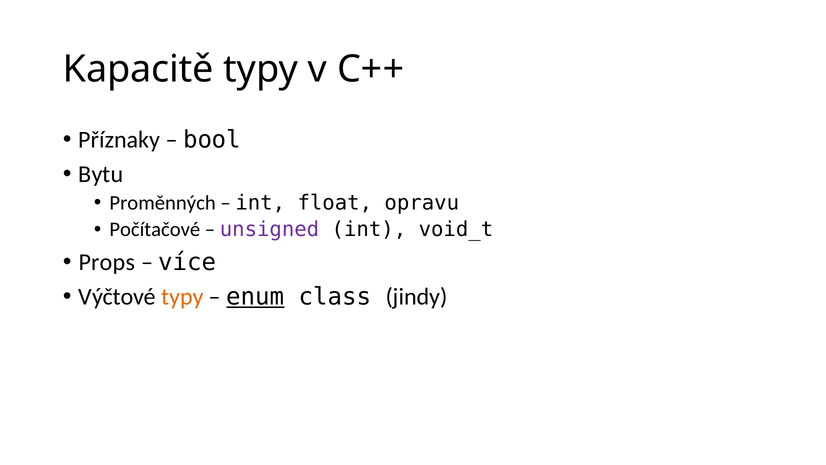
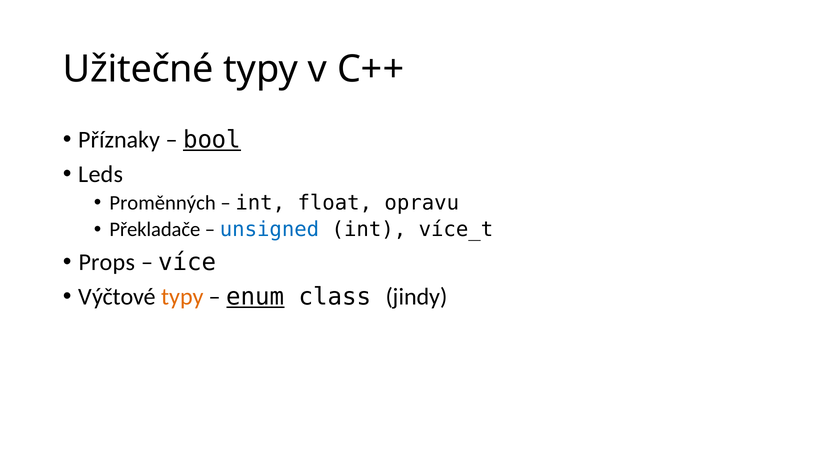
Kapacitě: Kapacitě -> Užitečné (138, 69)
bool underline: none -> present (212, 140)
Bytu: Bytu -> Leds (101, 174)
Počítačové: Počítačové -> Překladače (155, 229)
unsigned colour: purple -> blue (269, 229)
void_t: void_t -> více_t (456, 229)
